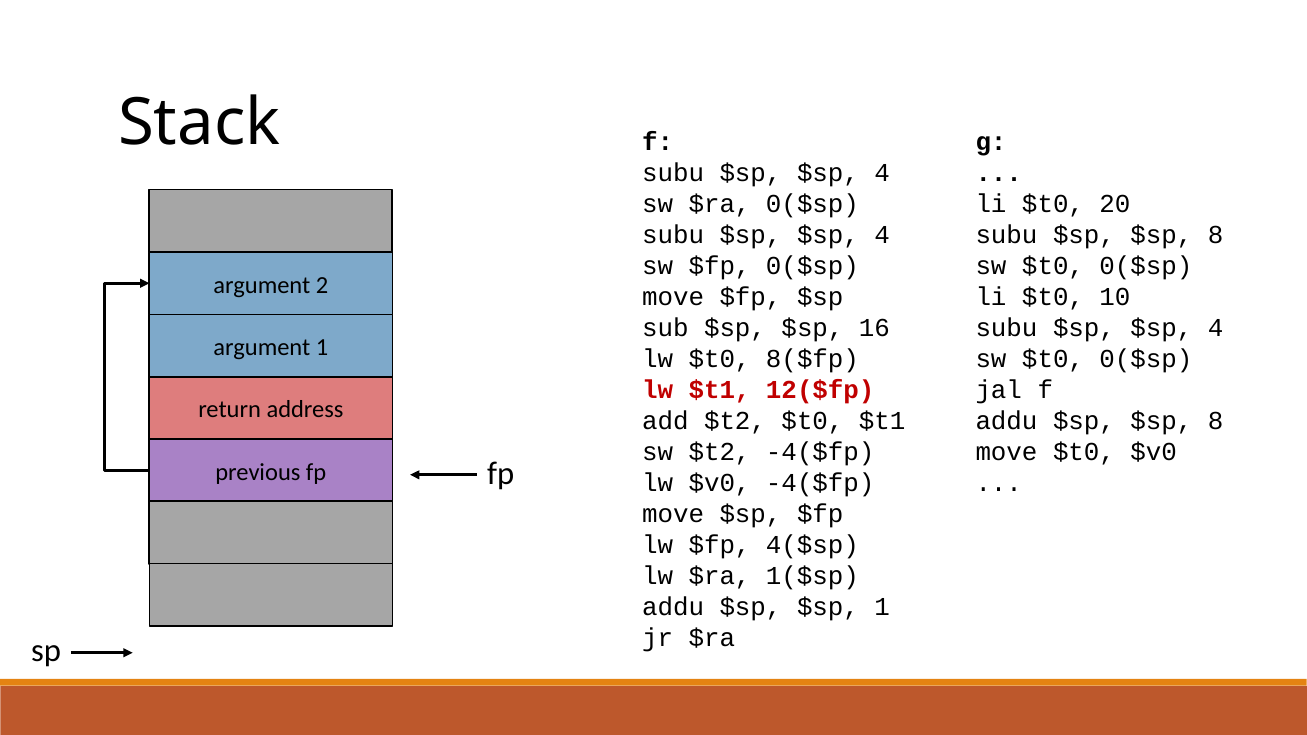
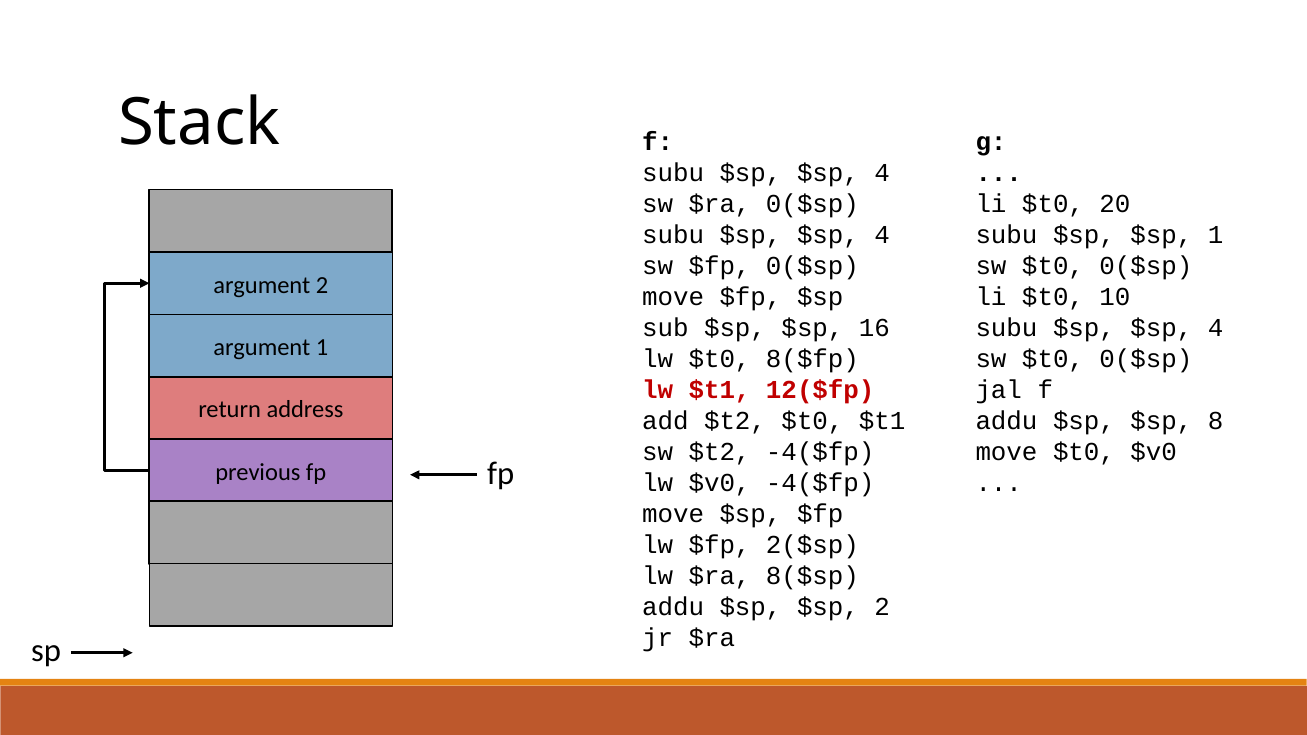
subu $sp $sp 8: 8 -> 1 (1216, 235)
4($sp: 4($sp -> 2($sp (812, 545)
1($sp: 1($sp -> 8($sp (812, 576)
$sp 1: 1 -> 2 (882, 607)
